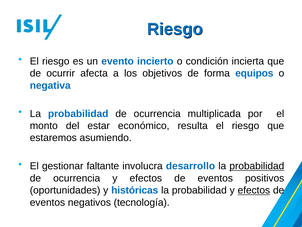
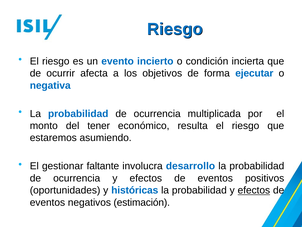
equipos: equipos -> ejecutar (254, 73)
estar: estar -> tener (99, 126)
probabilidad underline: present -> none (257, 166)
tecnología: tecnología -> estimación (142, 202)
